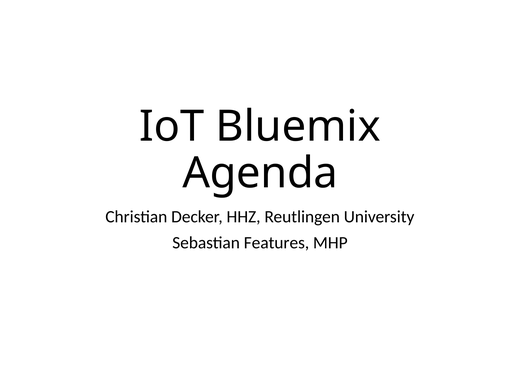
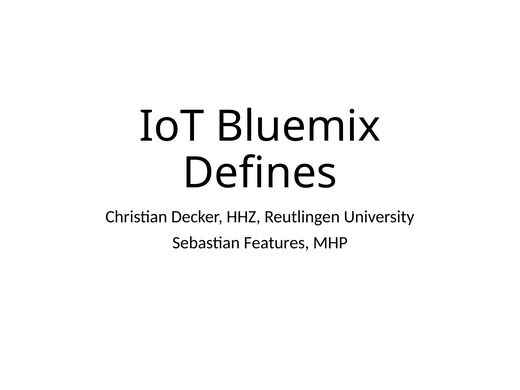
Agenda: Agenda -> Defines (260, 173)
